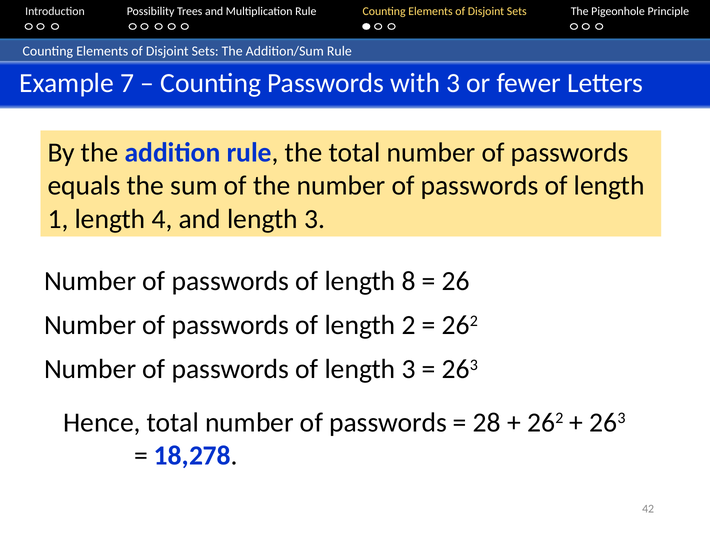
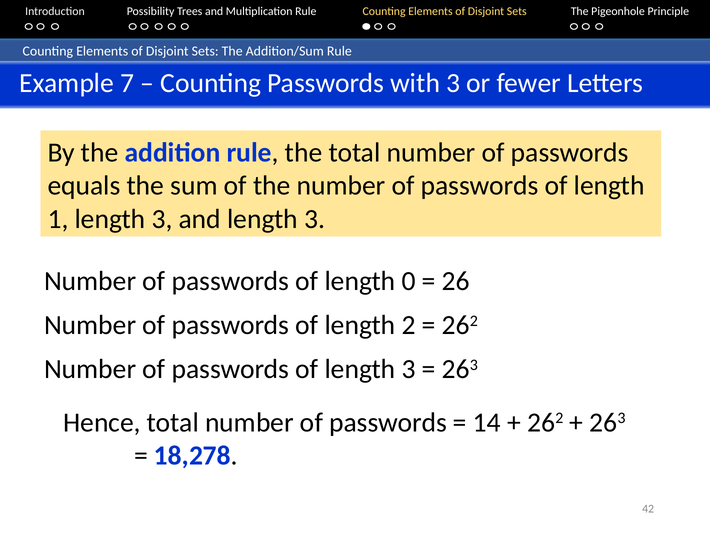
1 length 4: 4 -> 3 (162, 219)
8: 8 -> 0 (409, 281)
28: 28 -> 14 (487, 422)
